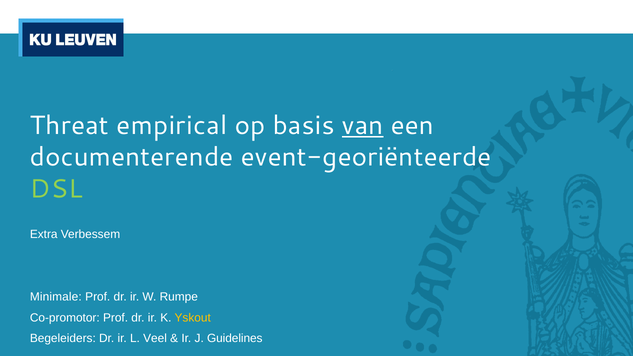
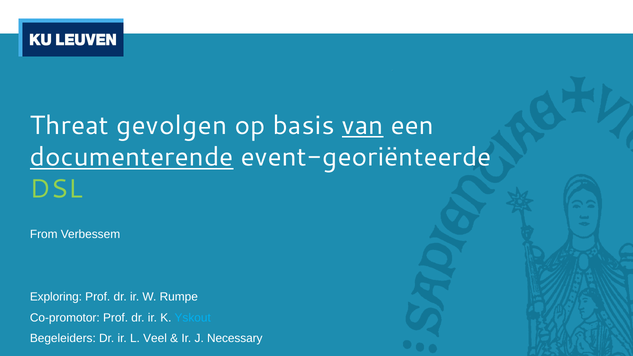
empirical: empirical -> gevolgen (172, 126)
documenterende underline: none -> present (132, 157)
Extra: Extra -> From (44, 234)
Minimale: Minimale -> Exploring (56, 297)
Yskout colour: yellow -> light blue (193, 318)
Guidelines: Guidelines -> Necessary (235, 338)
